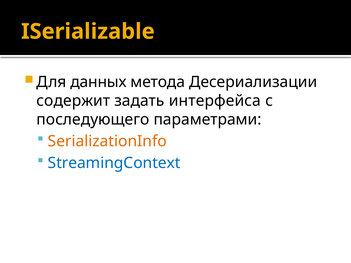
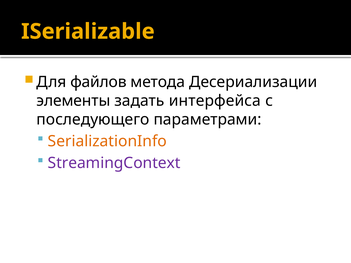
данных: данных -> файлов (98, 82)
содержит: содержит -> элементы (73, 101)
StreamingContext colour: blue -> purple (114, 163)
